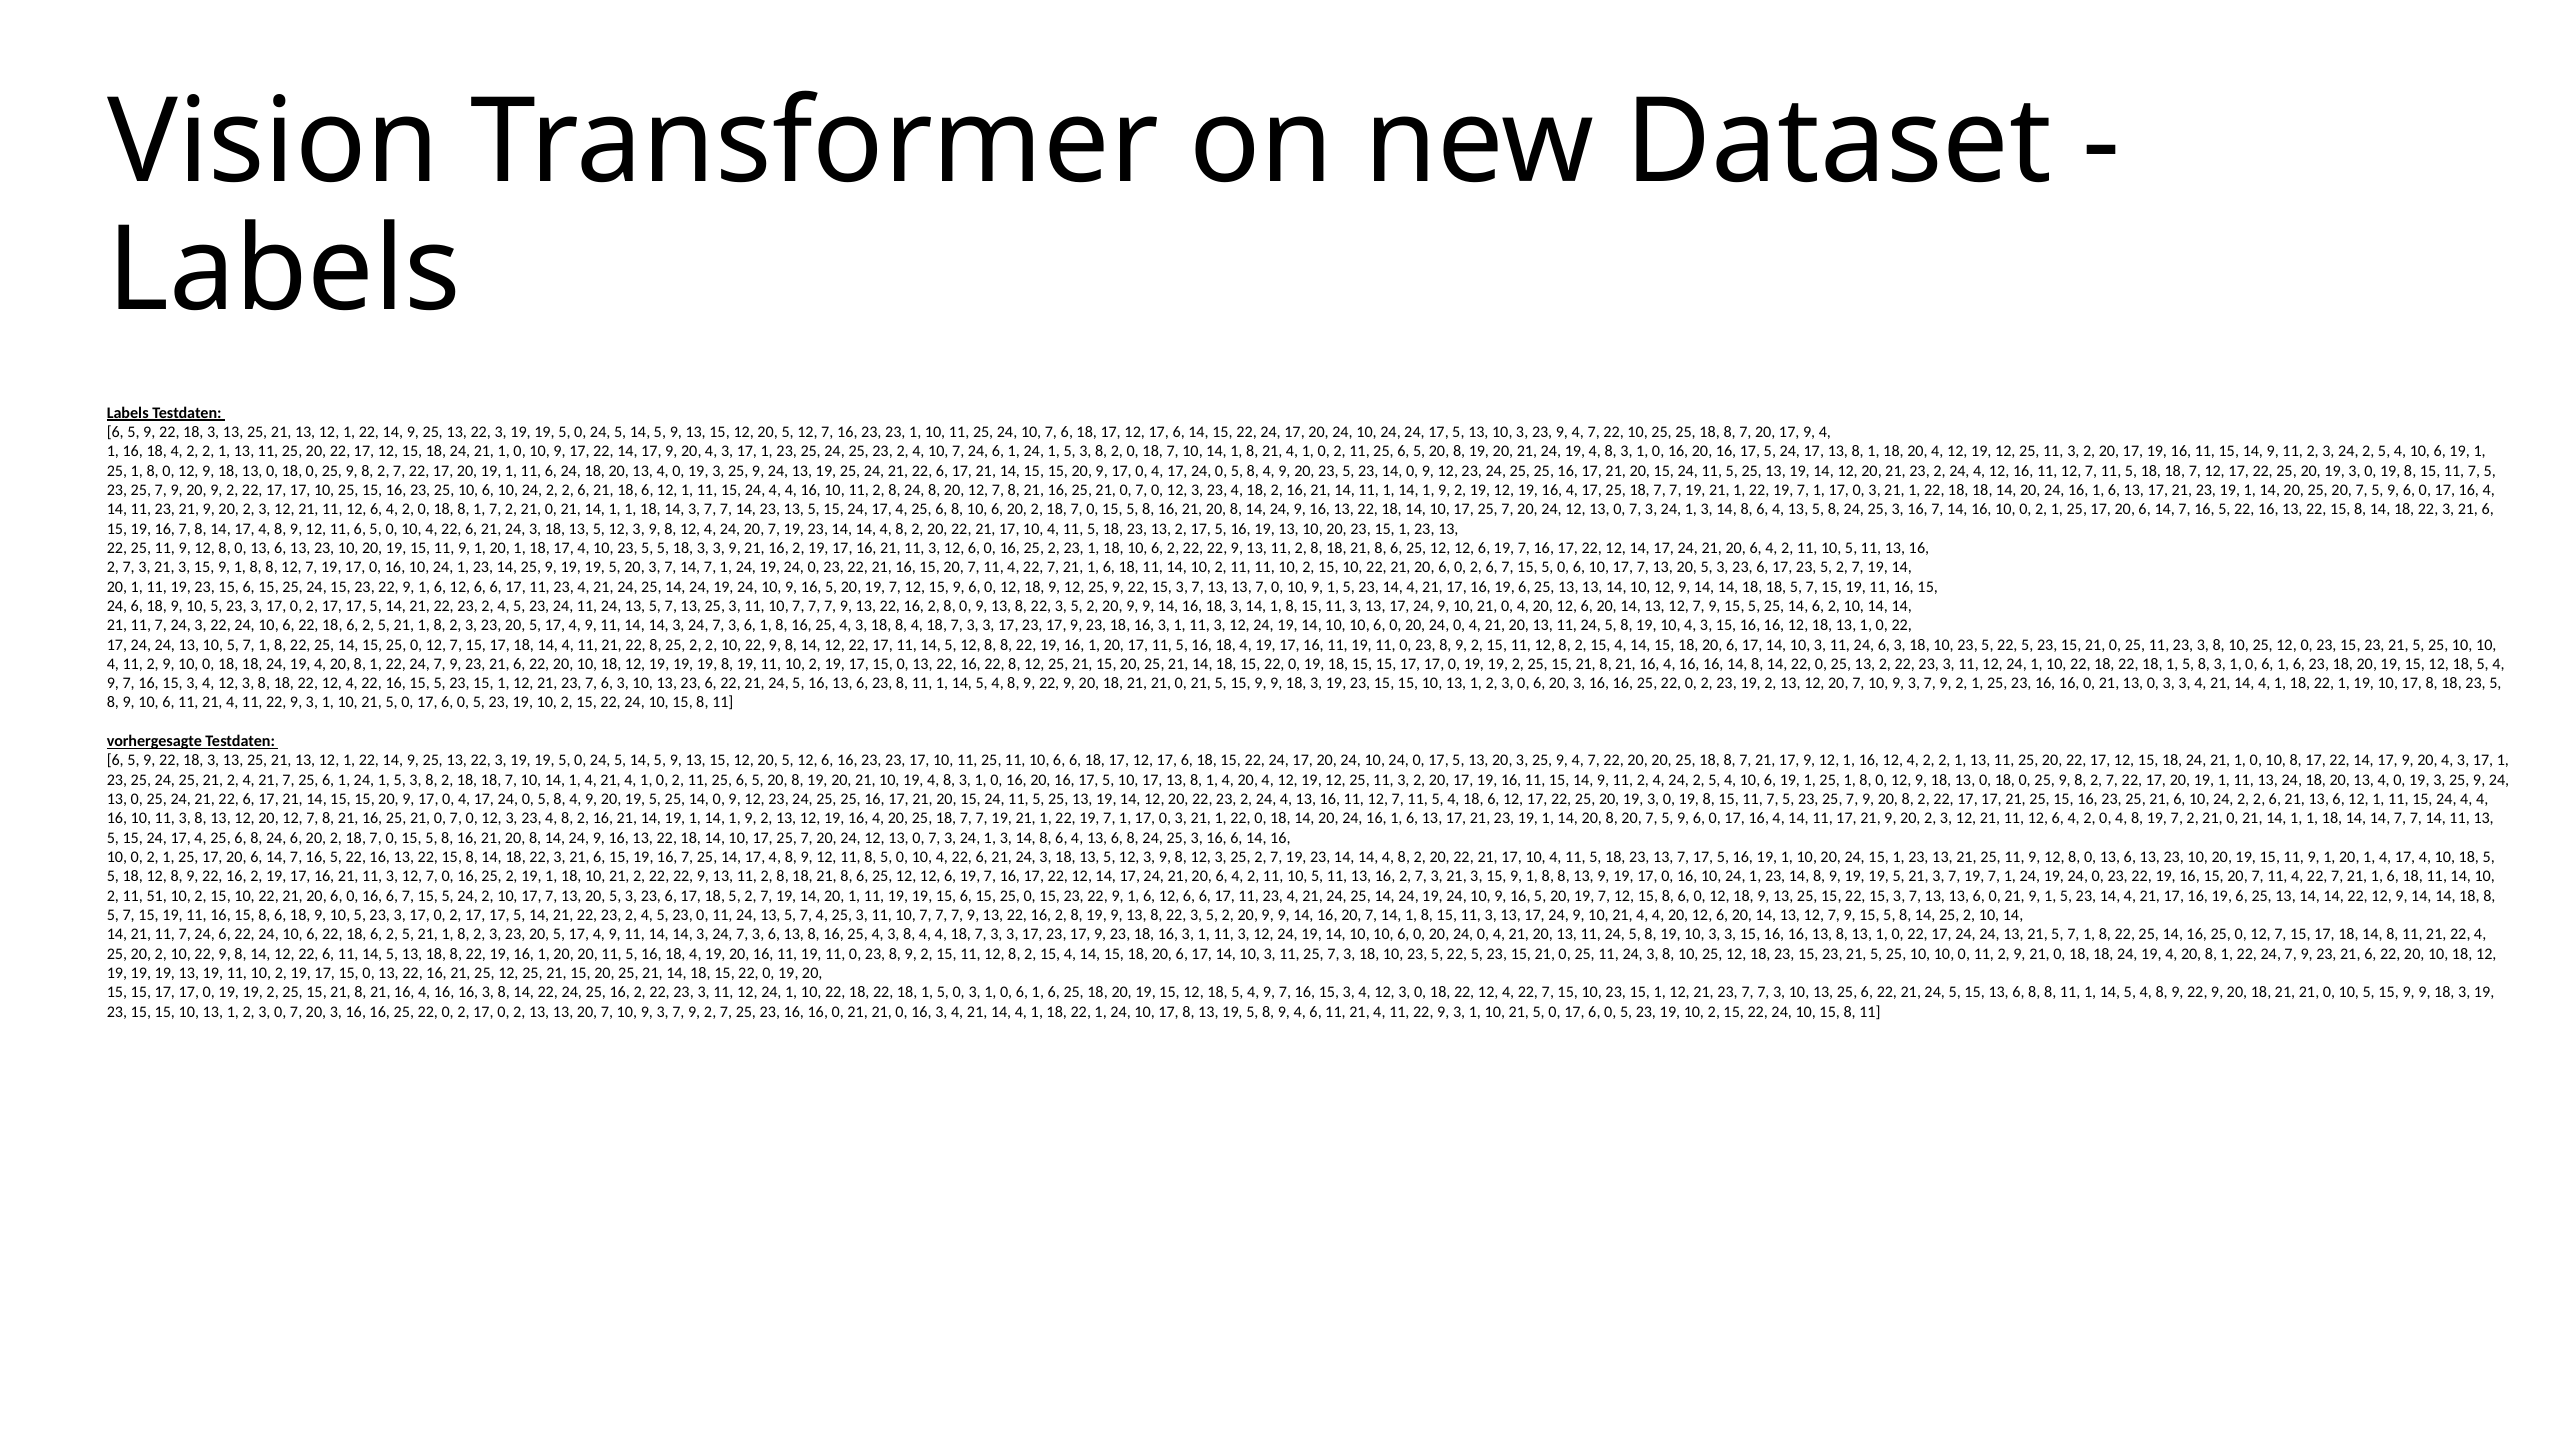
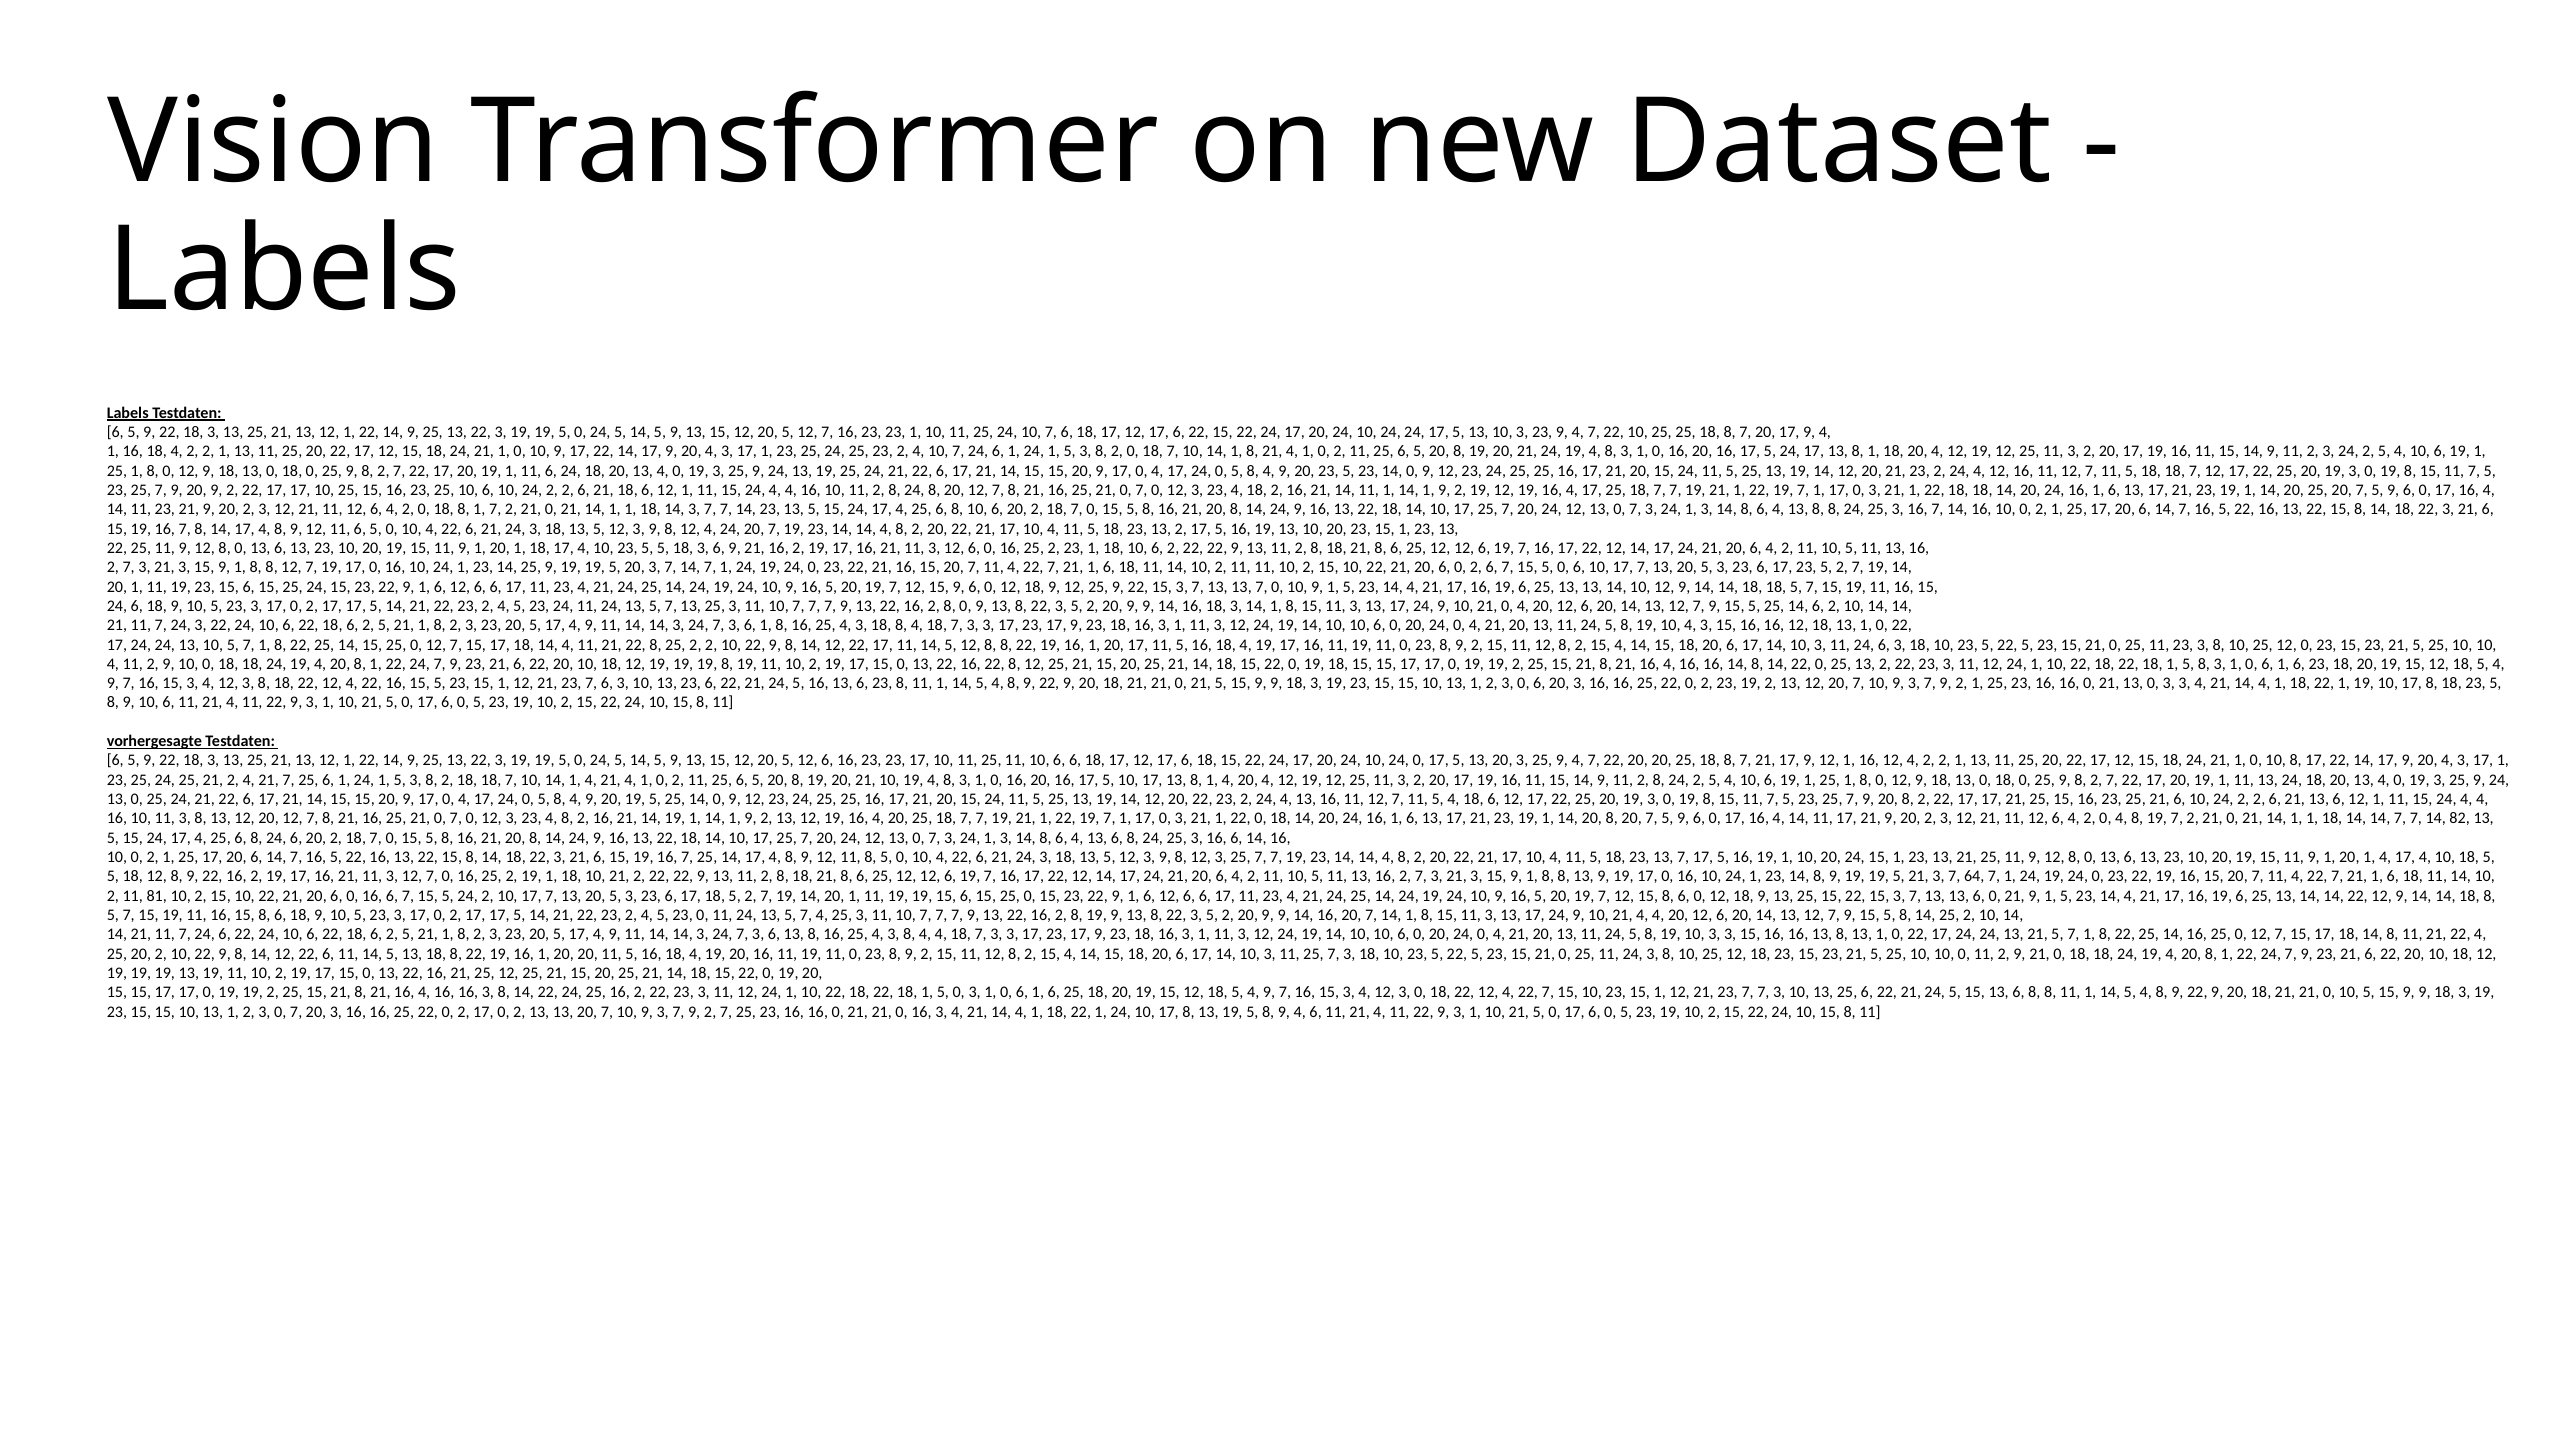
17 6 14: 14 -> 22 (1198, 432)
4 13 5: 5 -> 8 (1818, 509)
18 3 3: 3 -> 6 (719, 548)
9 11 2 4: 4 -> 8 (1659, 780)
7 14 11: 11 -> 82 (2460, 819)
3 25 2: 2 -> 7 (1260, 857)
3 7 19: 19 -> 64 (1974, 877)
51: 51 -> 81 (157, 896)
